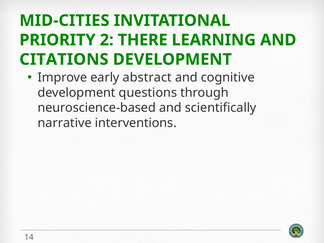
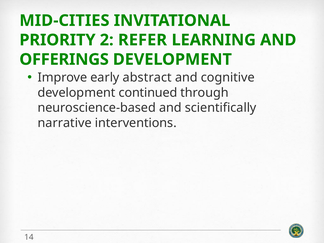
THERE: THERE -> REFER (143, 40)
CITATIONS: CITATIONS -> OFFERINGS (64, 59)
questions: questions -> continued (148, 93)
